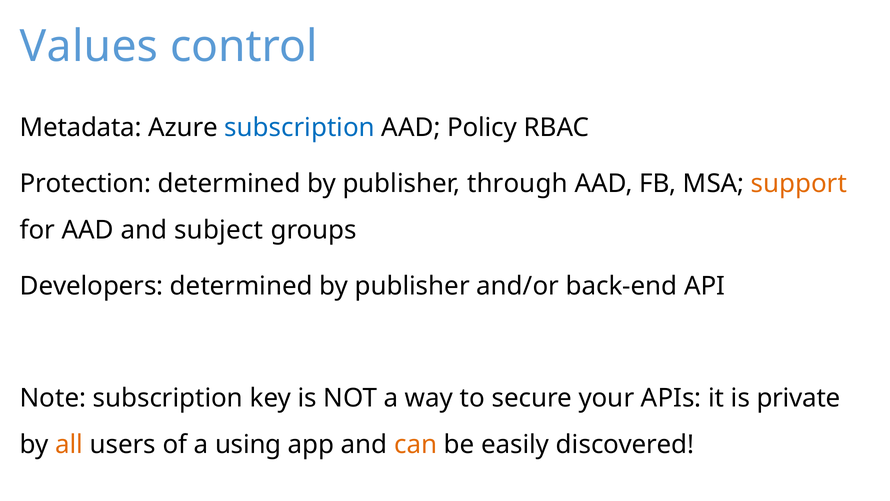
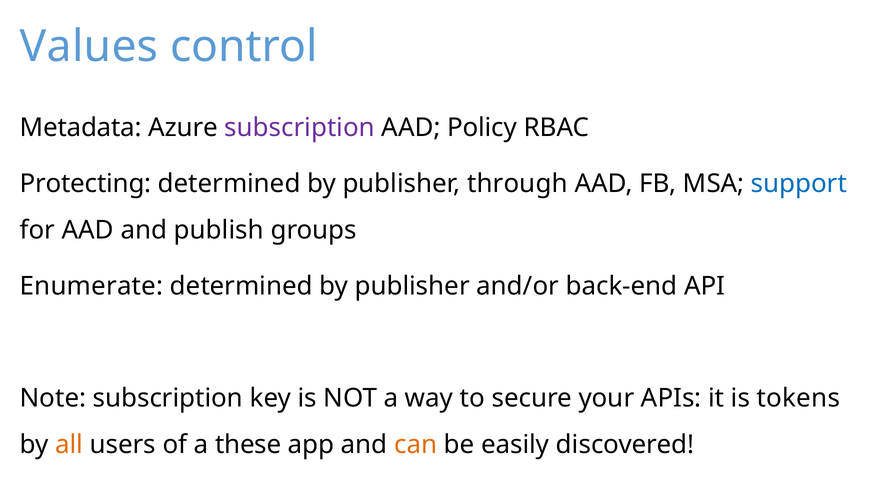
subscription colour: blue -> purple (300, 128)
Protection: Protection -> Protecting (86, 184)
support colour: orange -> blue (799, 184)
subject: subject -> publish (219, 230)
Developers: Developers -> Enumerate (91, 286)
private: private -> tokens (798, 398)
using: using -> these (248, 445)
